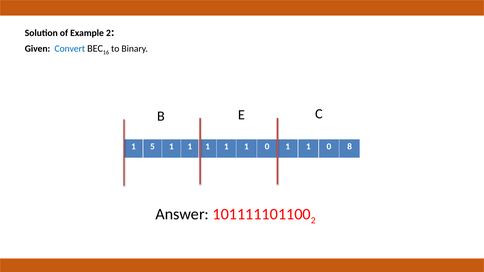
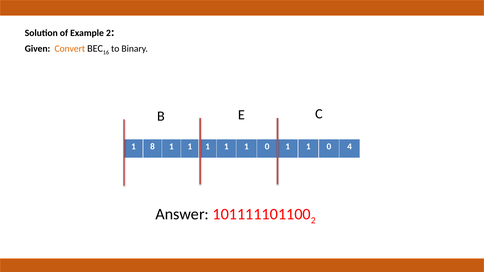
Convert colour: blue -> orange (70, 49)
5: 5 -> 8 (152, 147)
8: 8 -> 4 (350, 147)
